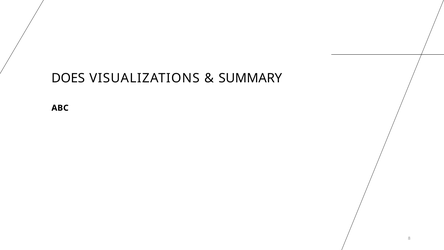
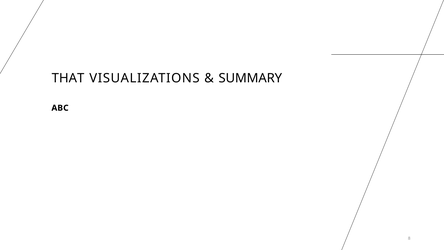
DOES: DOES -> THAT (68, 78)
